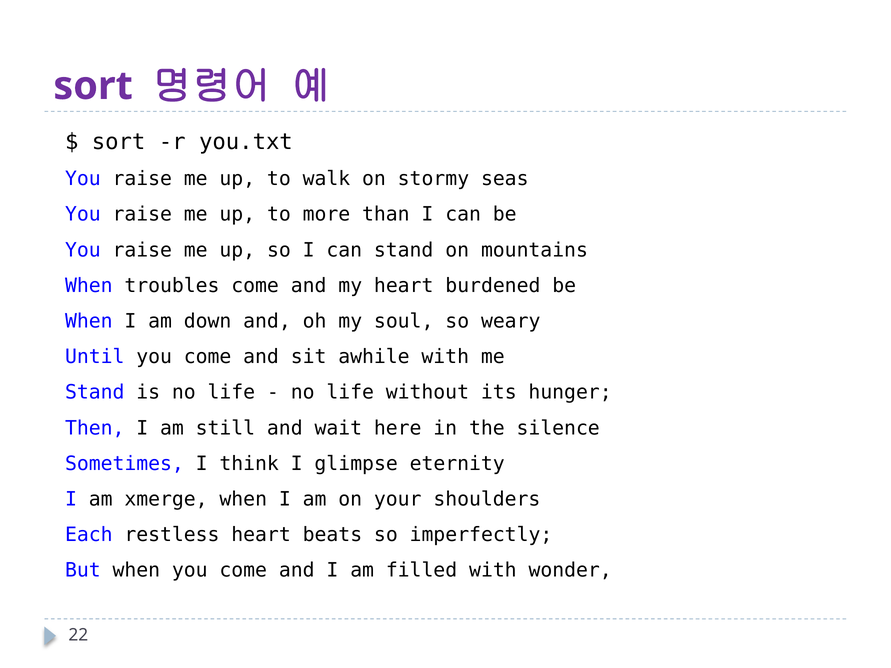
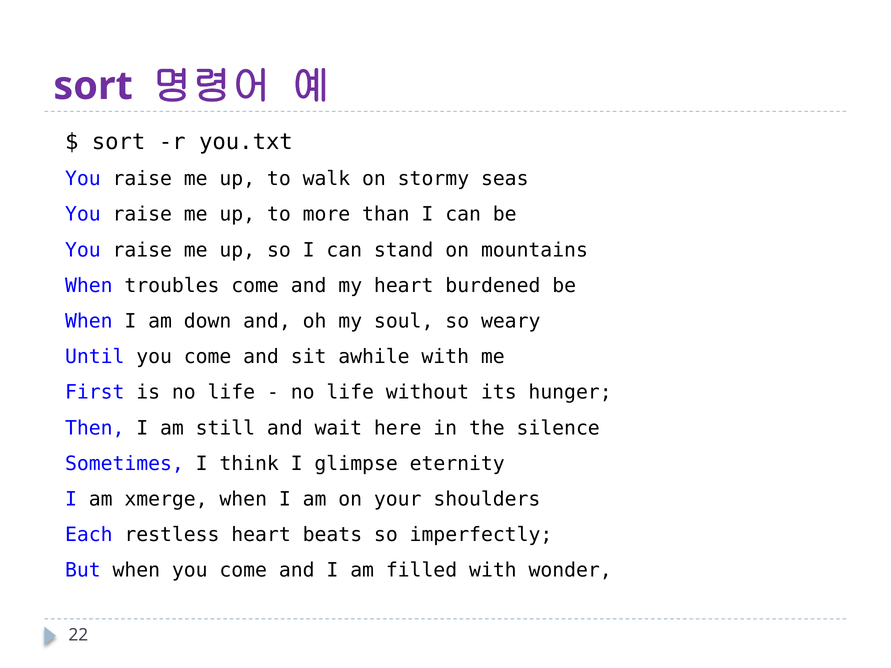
Stand: Stand -> First (95, 393)
